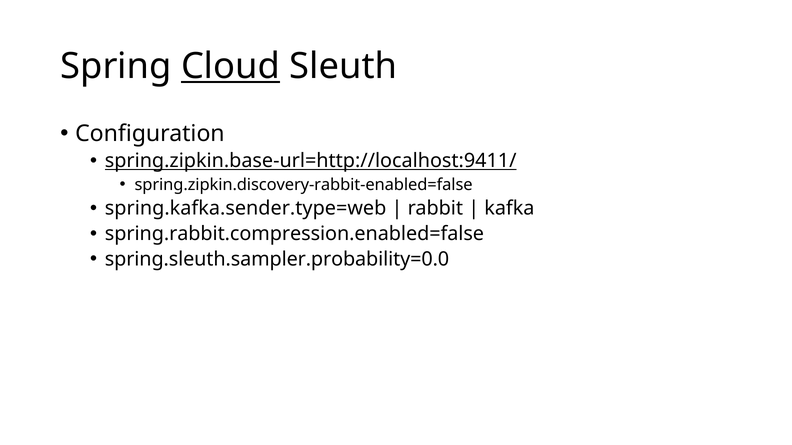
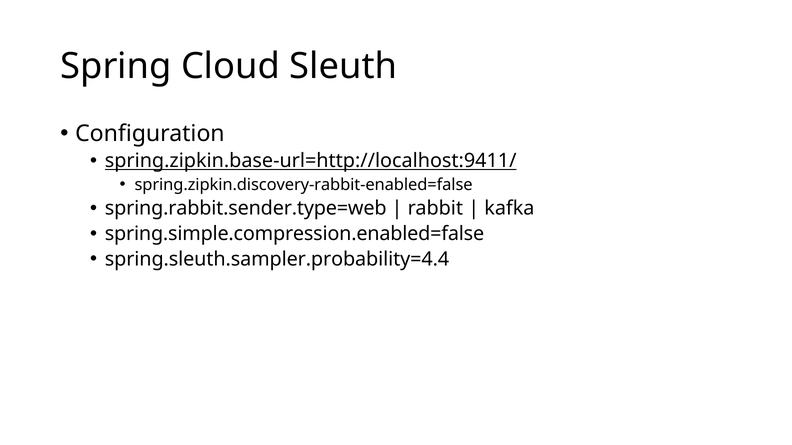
Cloud underline: present -> none (231, 67)
spring.kafka.sender.type=web: spring.kafka.sender.type=web -> spring.rabbit.sender.type=web (246, 209)
spring.rabbit.compression.enabled=false: spring.rabbit.compression.enabled=false -> spring.simple.compression.enabled=false (295, 234)
spring.sleuth.sampler.probability=0.0: spring.sleuth.sampler.probability=0.0 -> spring.sleuth.sampler.probability=4.4 (277, 260)
